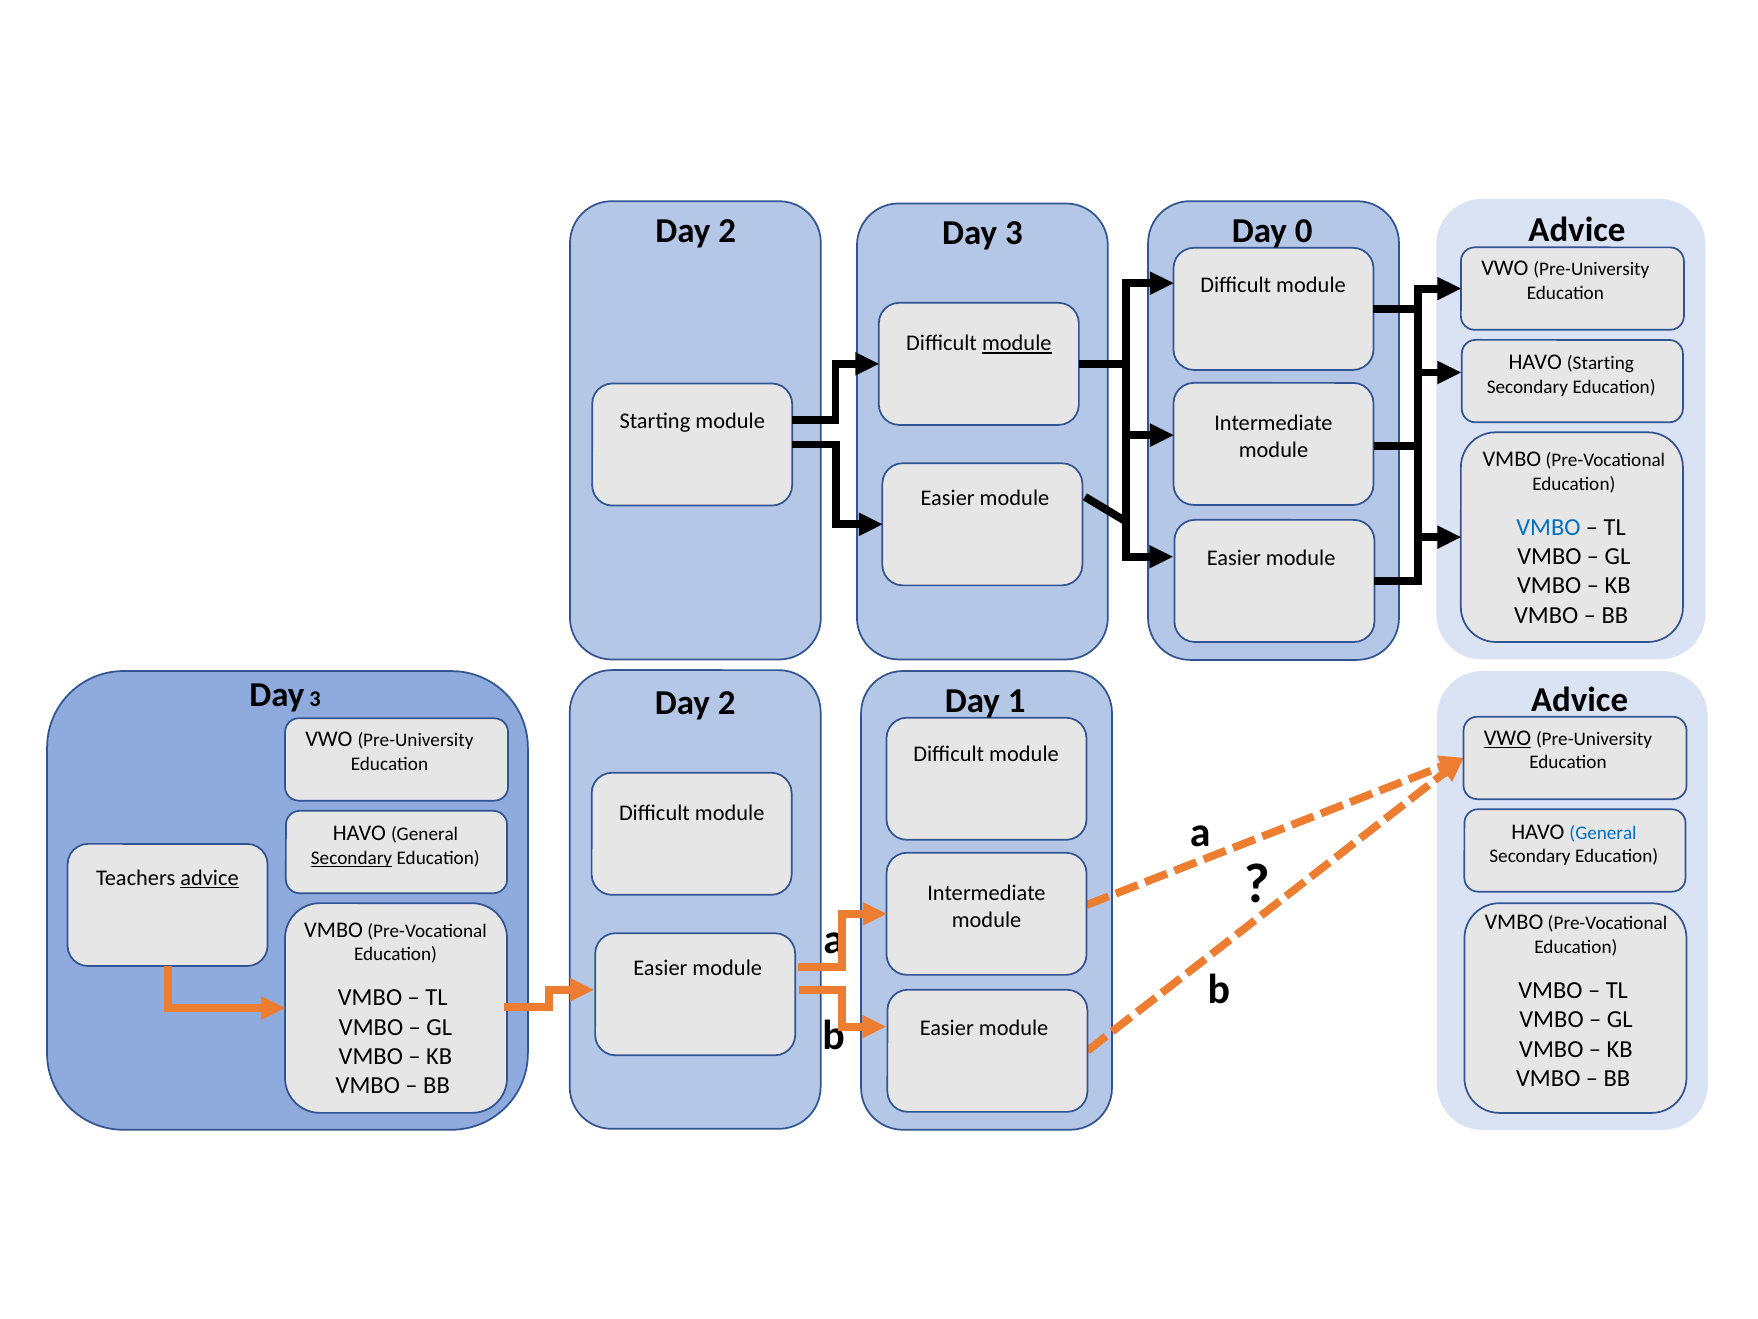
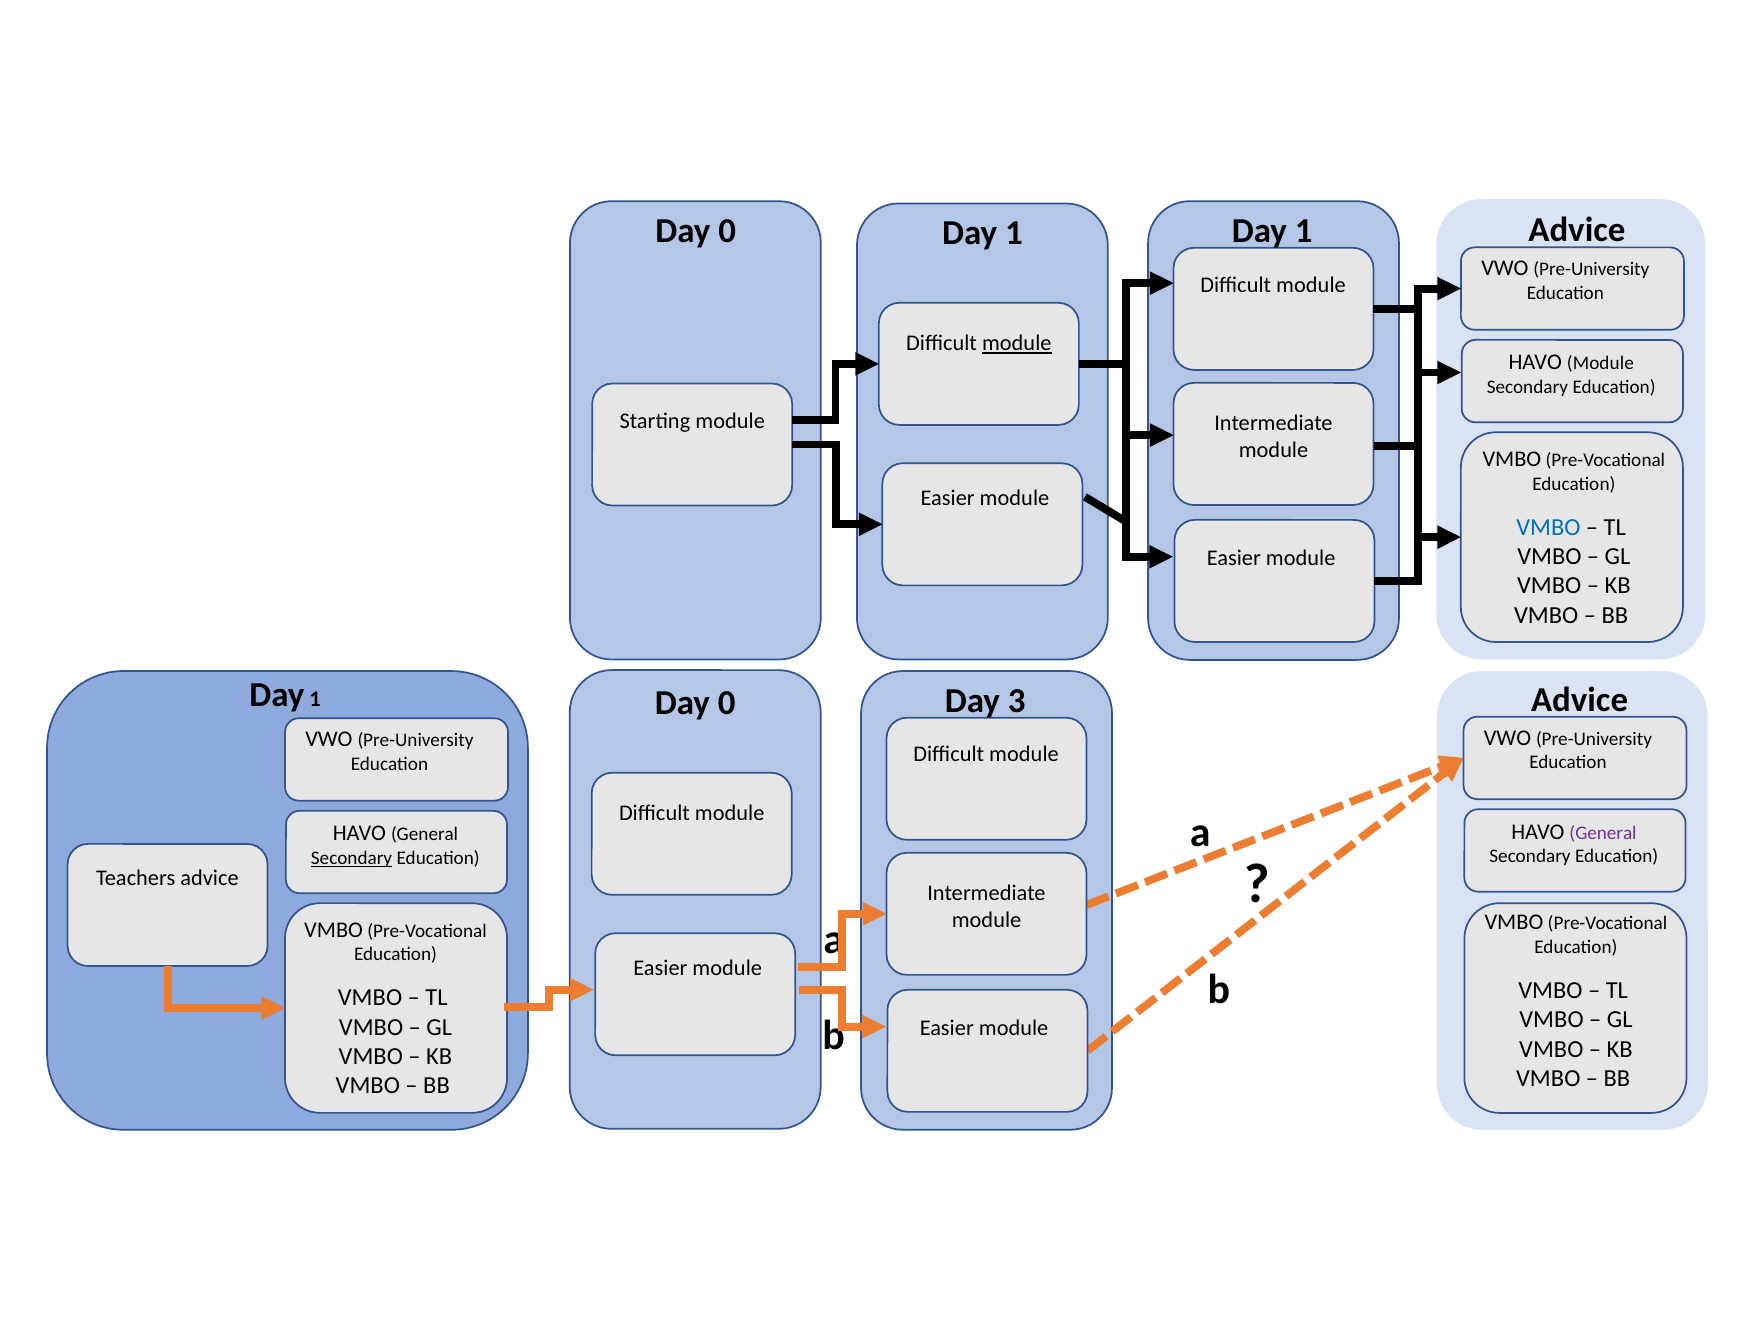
2: 2 -> 0 (727, 231)
3: 3 -> 1 (1014, 233)
0: 0 -> 1 (1304, 231)
HAVO Starting: Starting -> Module (1600, 363)
3: 3 -> 1 (315, 699)
1: 1 -> 3 (1017, 701)
2: 2 -> 0 (727, 703)
VWO underline: present -> none (1507, 738)
General colour: blue -> purple (1603, 833)
advice underline: present -> none (210, 878)
